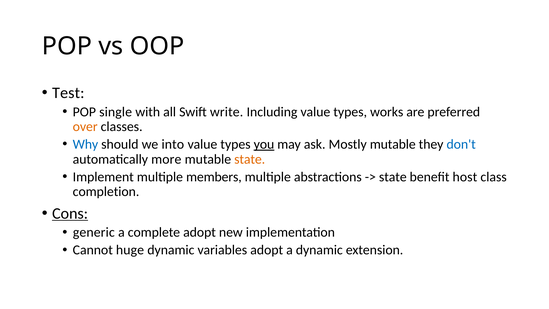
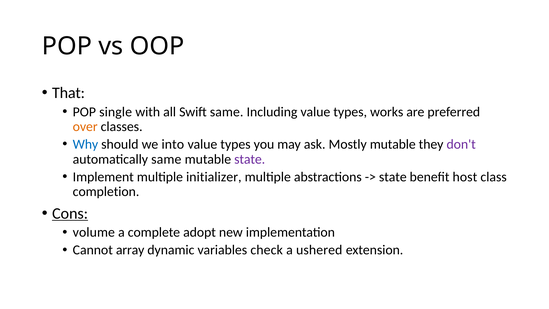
Test: Test -> That (68, 93)
Swift write: write -> same (227, 112)
you underline: present -> none (264, 144)
don't colour: blue -> purple (461, 144)
automatically more: more -> same (166, 159)
state colour: orange -> purple (250, 159)
members: members -> initializer (214, 177)
generic: generic -> volume (94, 232)
huge: huge -> array (130, 250)
variables adopt: adopt -> check (267, 250)
a dynamic: dynamic -> ushered (319, 250)
